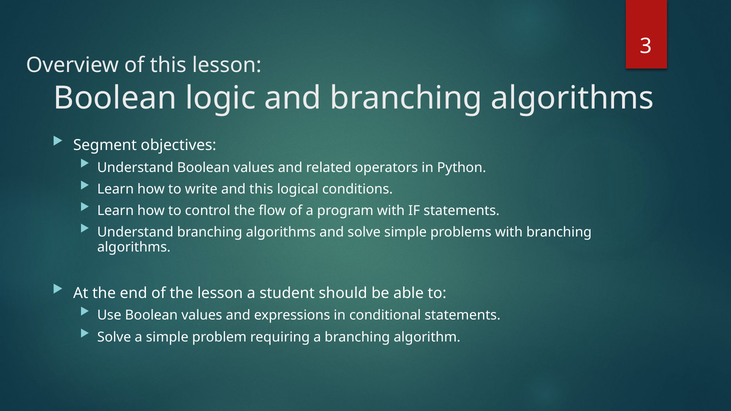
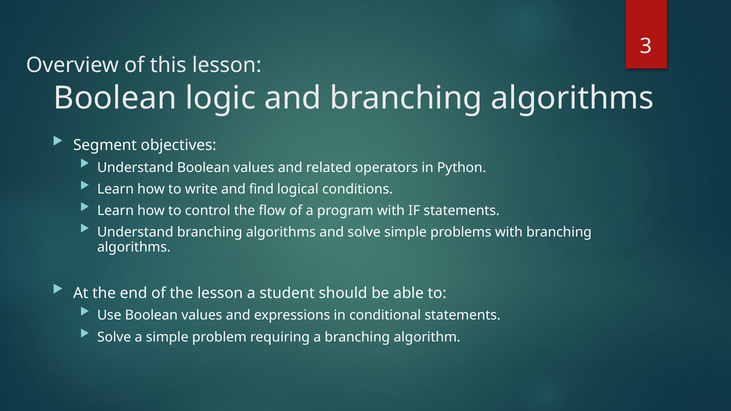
and this: this -> find (261, 189)
